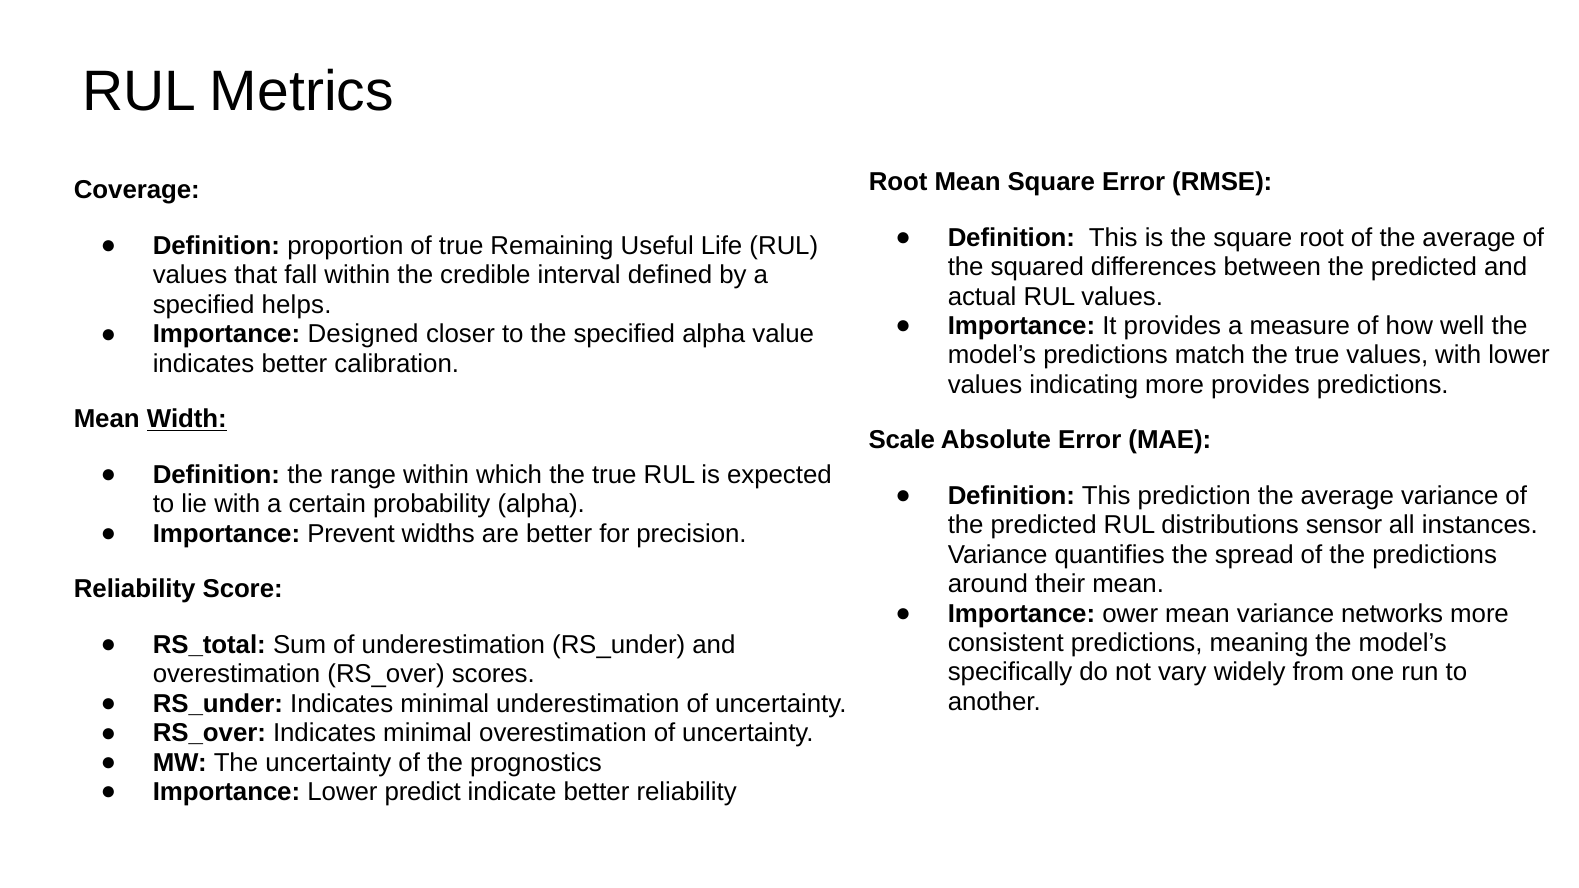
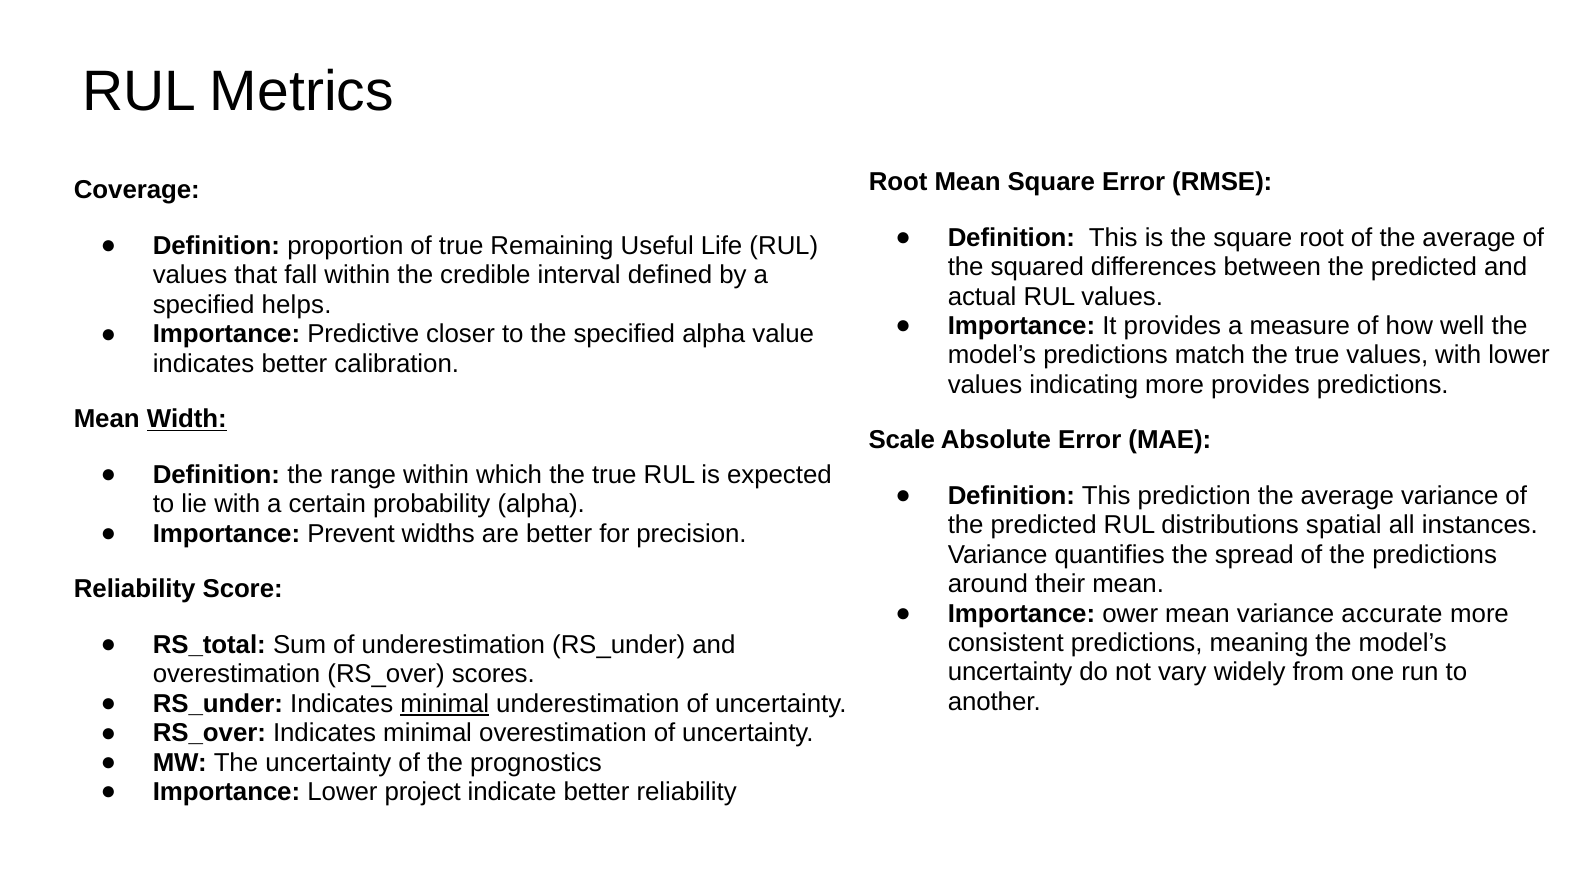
Designed: Designed -> Predictive (363, 334)
sensor: sensor -> spatial (1344, 526)
networks: networks -> accurate (1392, 614)
specifically: specifically -> uncertainty (1010, 673)
minimal underline: none -> present (445, 704)
predict: predict -> project (423, 792)
